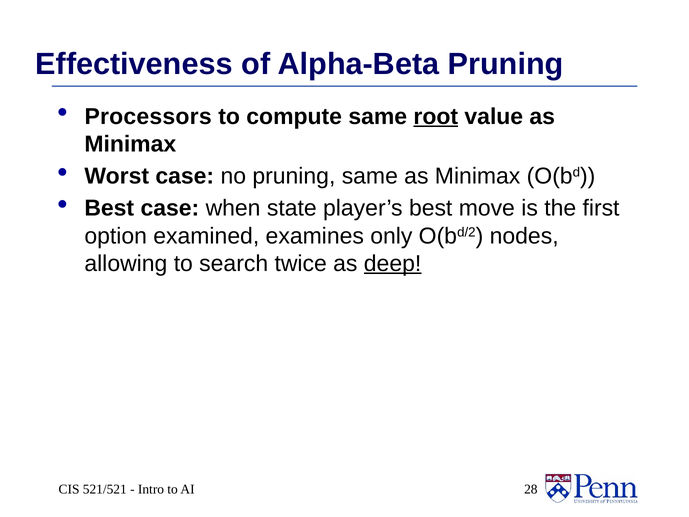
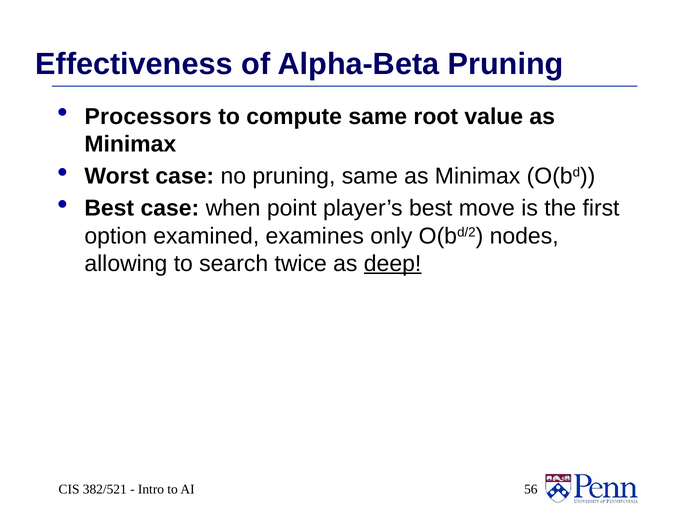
root underline: present -> none (436, 116)
state: state -> point (292, 208)
521/521: 521/521 -> 382/521 (105, 489)
28: 28 -> 56 (531, 489)
